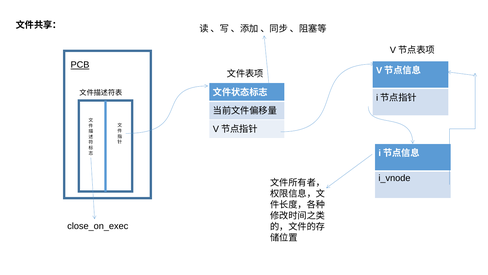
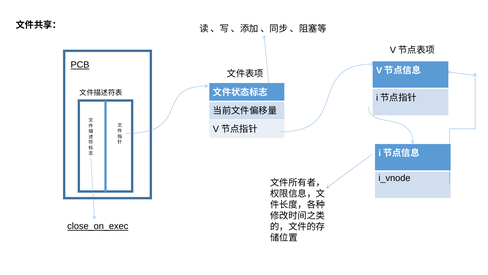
close_on_exec underline: none -> present (98, 226)
